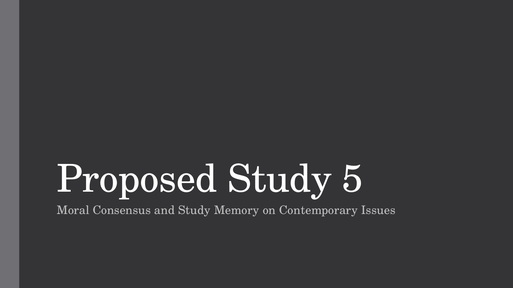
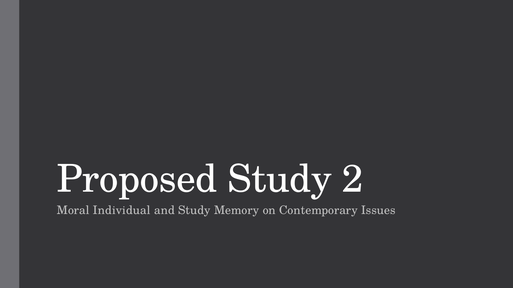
5: 5 -> 2 (353, 180)
Consensus: Consensus -> Individual (122, 211)
